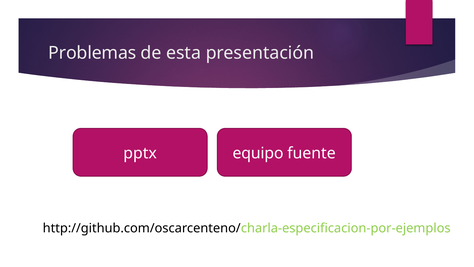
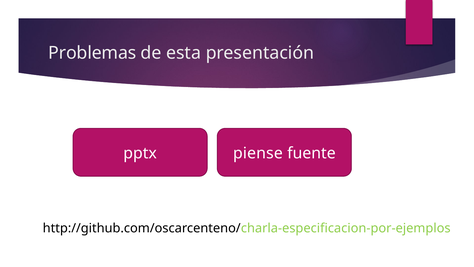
equipo: equipo -> piense (258, 153)
